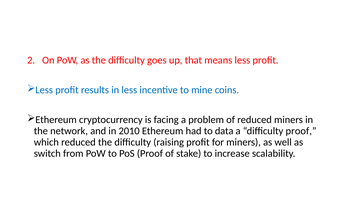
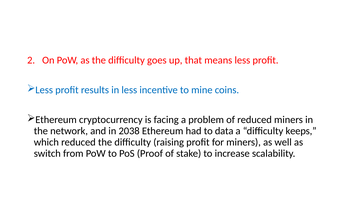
2010: 2010 -> 2038 (129, 131)
difficulty proof: proof -> keeps (301, 131)
